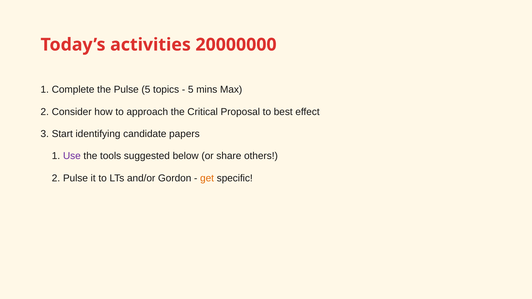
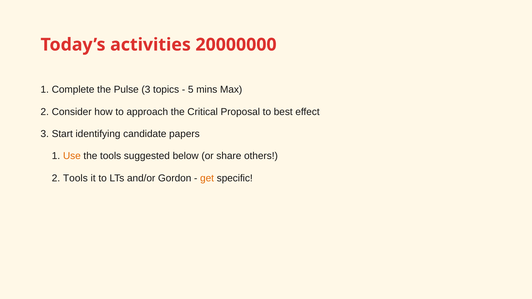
Pulse 5: 5 -> 3 (146, 90)
Use colour: purple -> orange (72, 156)
2 Pulse: Pulse -> Tools (75, 178)
